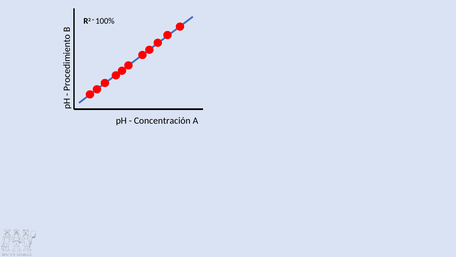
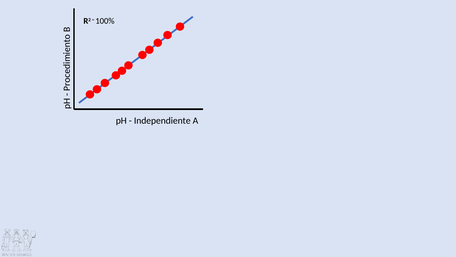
Concentración: Concentración -> Independiente (162, 120)
